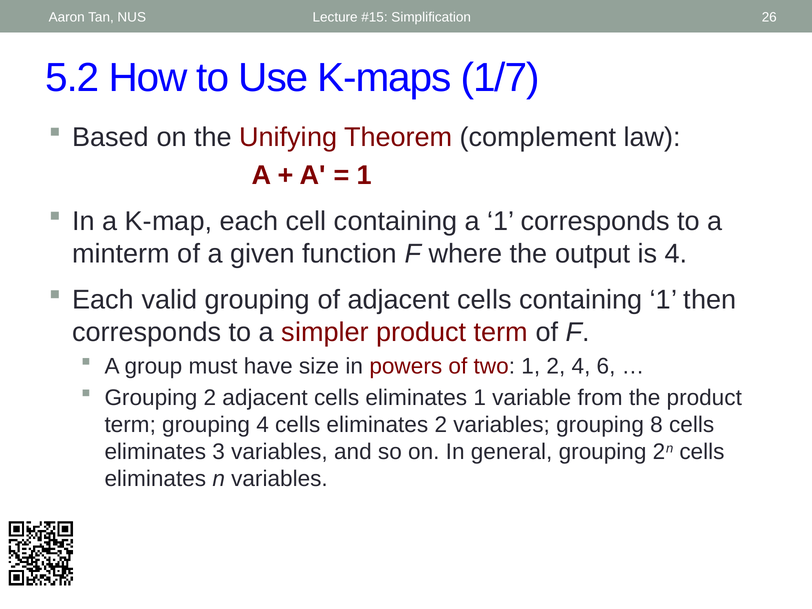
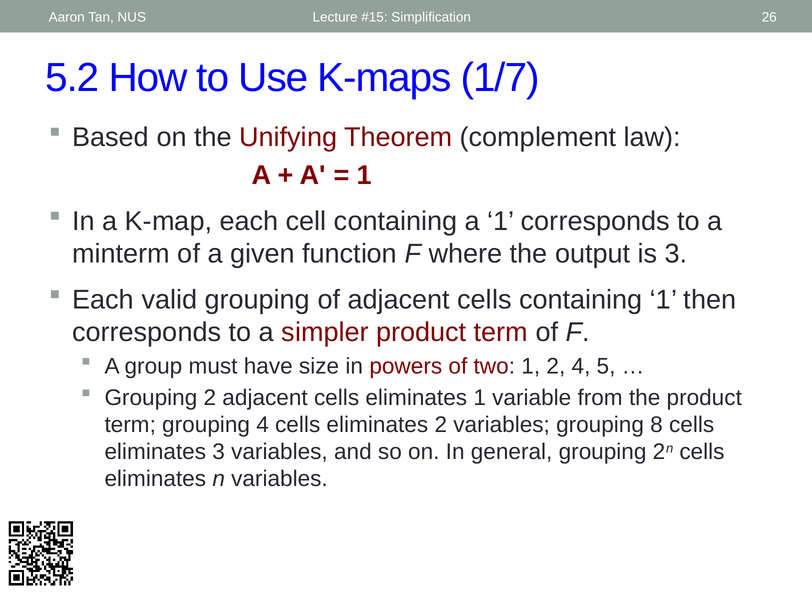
is 4: 4 -> 3 (676, 254)
6: 6 -> 5 (606, 366)
